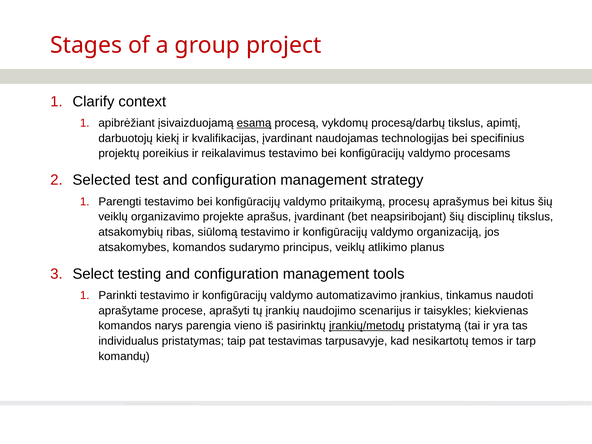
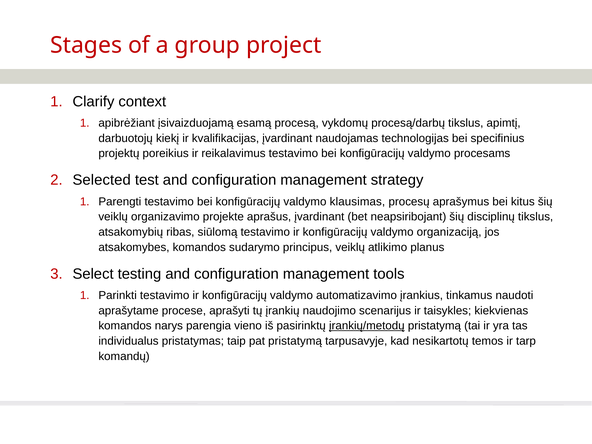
esamą underline: present -> none (254, 123)
pritaikymą: pritaikymą -> klausimas (357, 202)
pat testavimas: testavimas -> pristatymą (295, 341)
